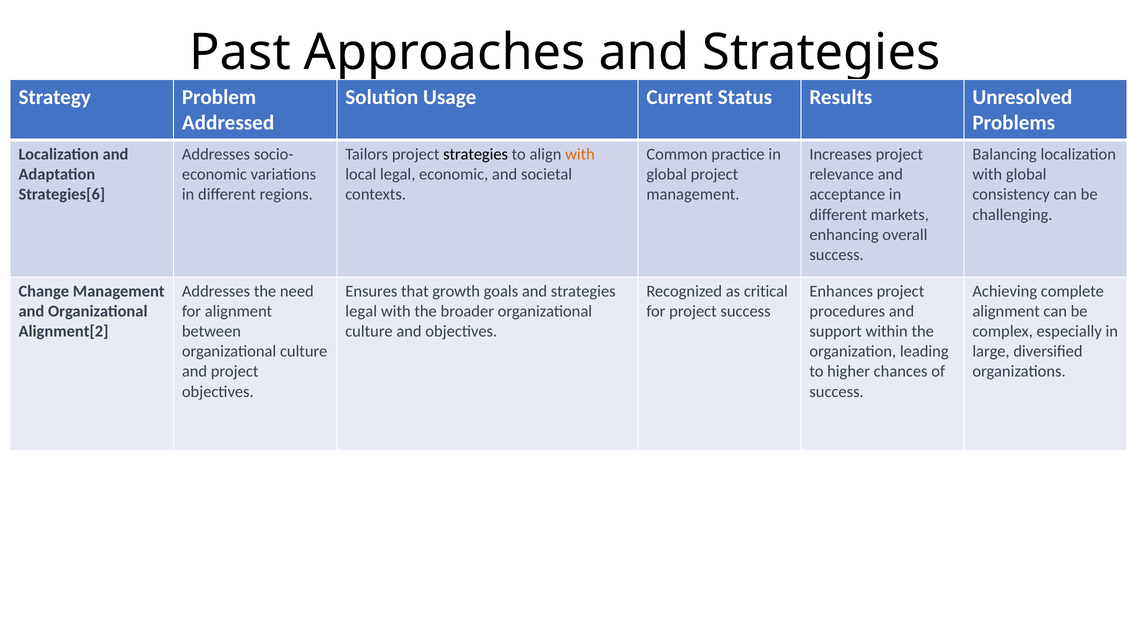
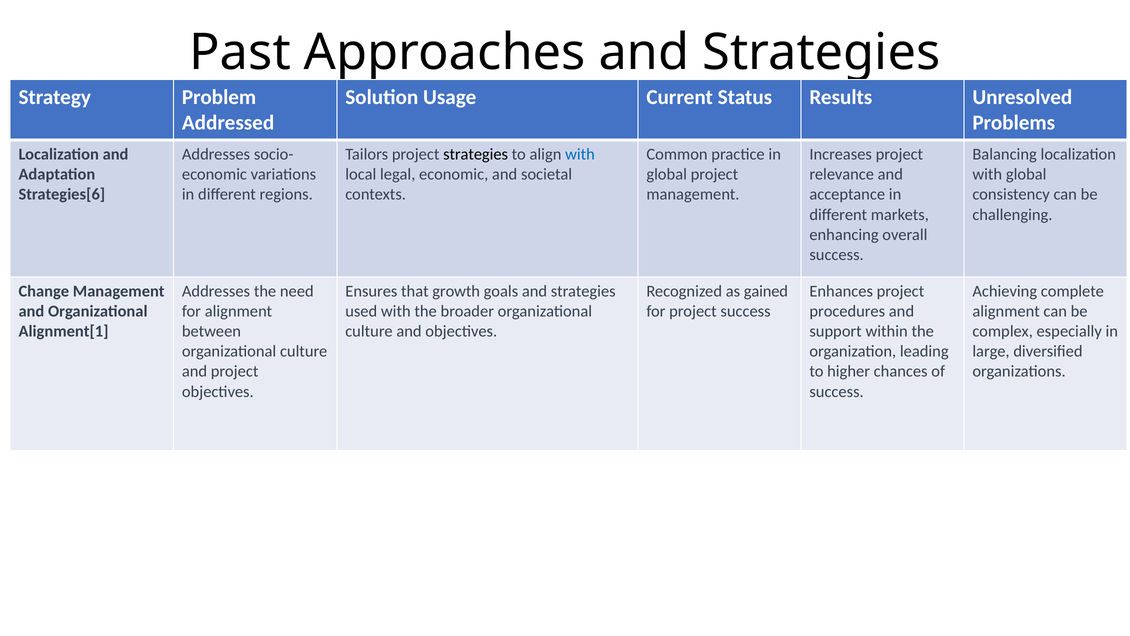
with colour: orange -> blue (580, 154)
critical: critical -> gained (766, 291)
legal: legal -> used (361, 311)
Alignment[2: Alignment[2 -> Alignment[1 (64, 331)
